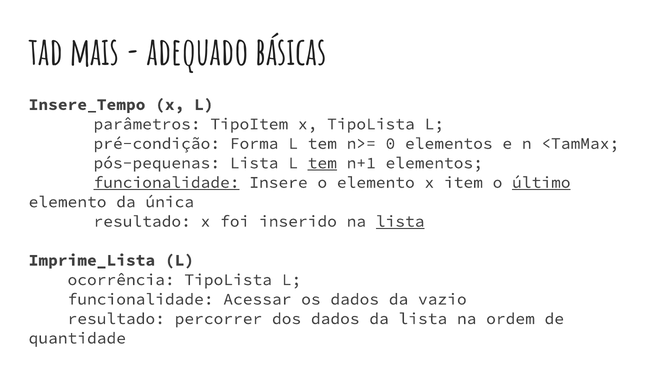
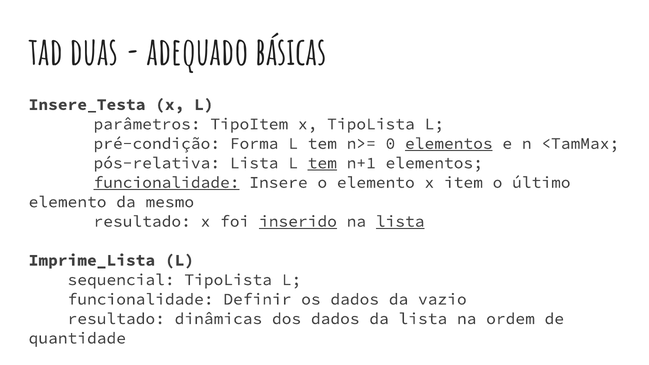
mais: mais -> duas (94, 53)
Insere_Tempo: Insere_Tempo -> Insere_Testa (87, 105)
elementos underline: none -> present (449, 144)
pós-pequenas: pós-pequenas -> pós-relativa (157, 163)
último underline: present -> none (541, 182)
única: única -> mesmo (170, 202)
inserido underline: none -> present (298, 221)
ocorrência: ocorrência -> sequencial (121, 280)
Acessar: Acessar -> Definir (257, 299)
percorrer: percorrer -> dinâmicas (218, 319)
